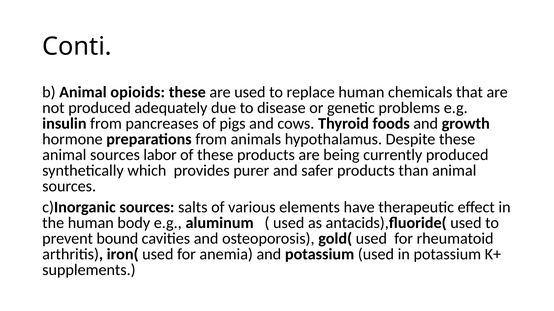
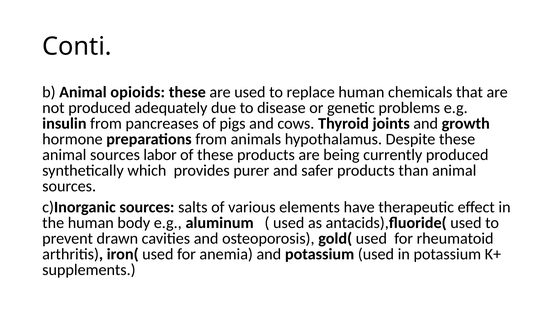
foods: foods -> joints (391, 124)
bound: bound -> drawn (117, 239)
